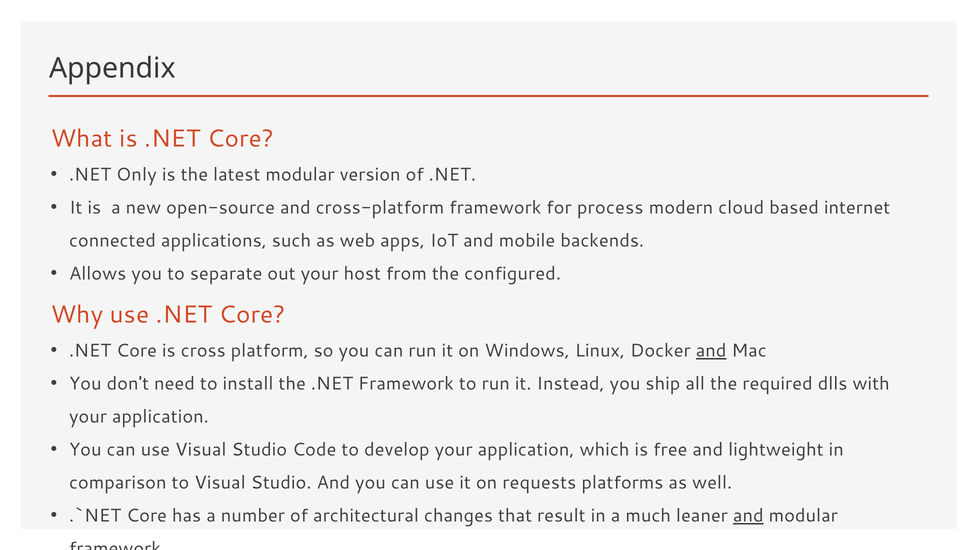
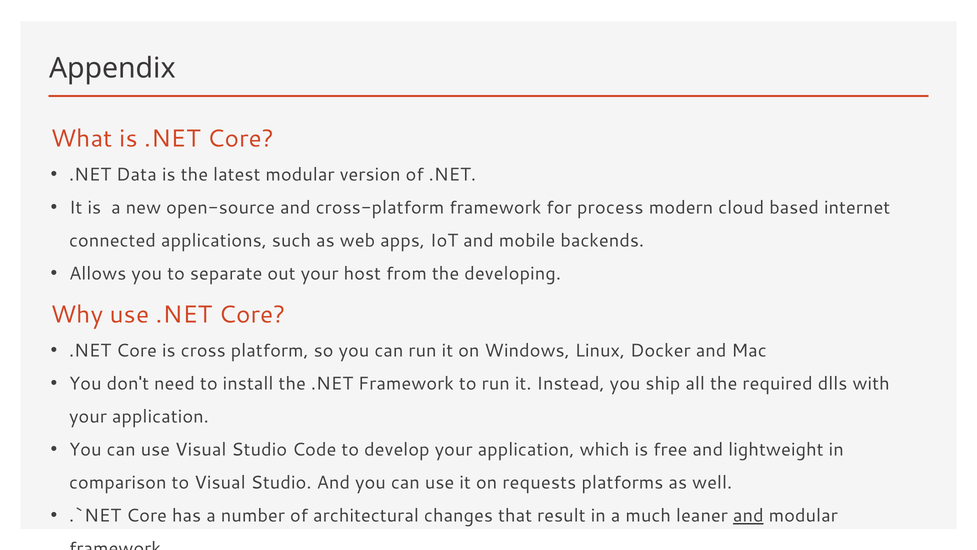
Only: Only -> Data (136, 175)
configured: configured -> developing (513, 274)
and underline: present -> none (711, 351)
